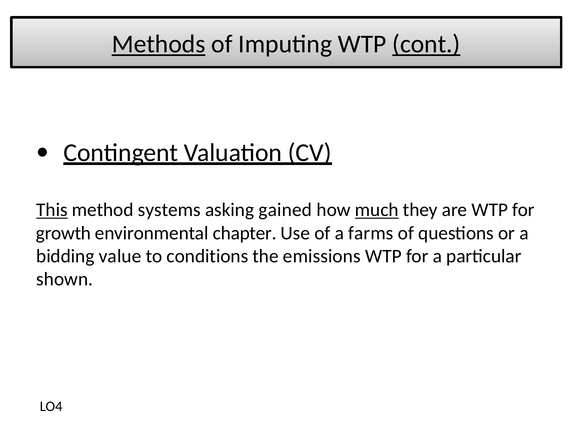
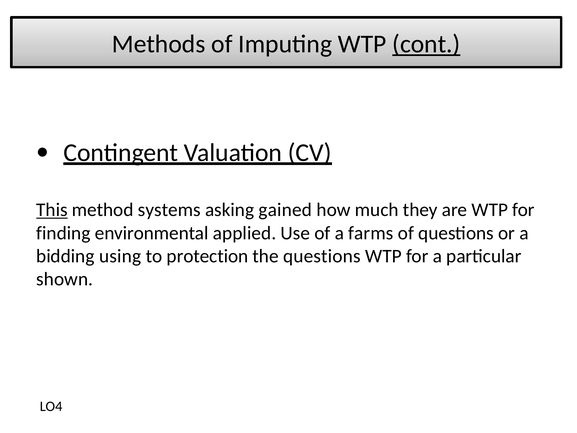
Methods underline: present -> none (159, 44)
much underline: present -> none (377, 210)
growth: growth -> finding (63, 233)
chapter: chapter -> applied (245, 233)
value: value -> using (120, 256)
conditions: conditions -> protection (207, 256)
the emissions: emissions -> questions (322, 256)
